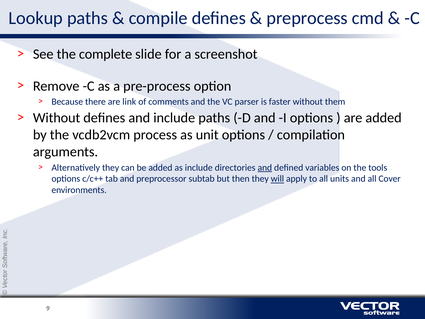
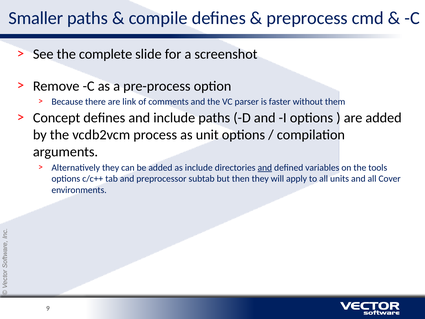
Lookup: Lookup -> Smaller (36, 18)
Without: Without -> Concept (57, 118)
will underline: present -> none (277, 179)
